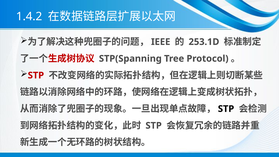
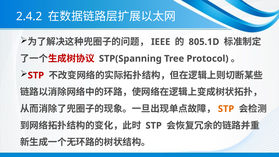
1.4.2: 1.4.2 -> 2.4.2 (29, 16)
253.1D: 253.1D -> 805.1D (204, 42)
STP colour: black -> orange (226, 109)
